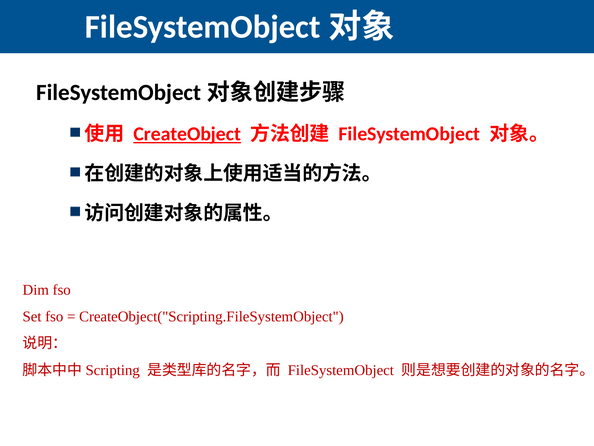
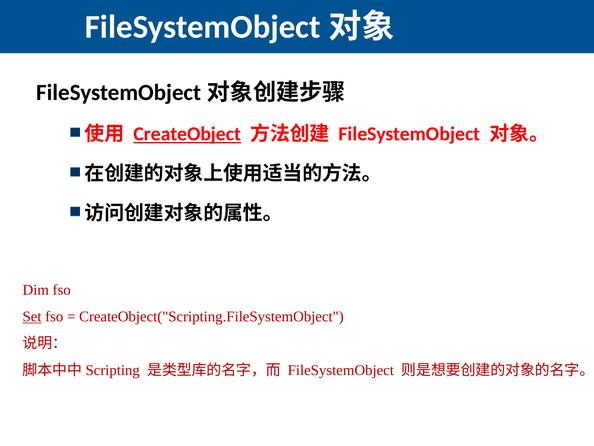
Set underline: none -> present (32, 316)
